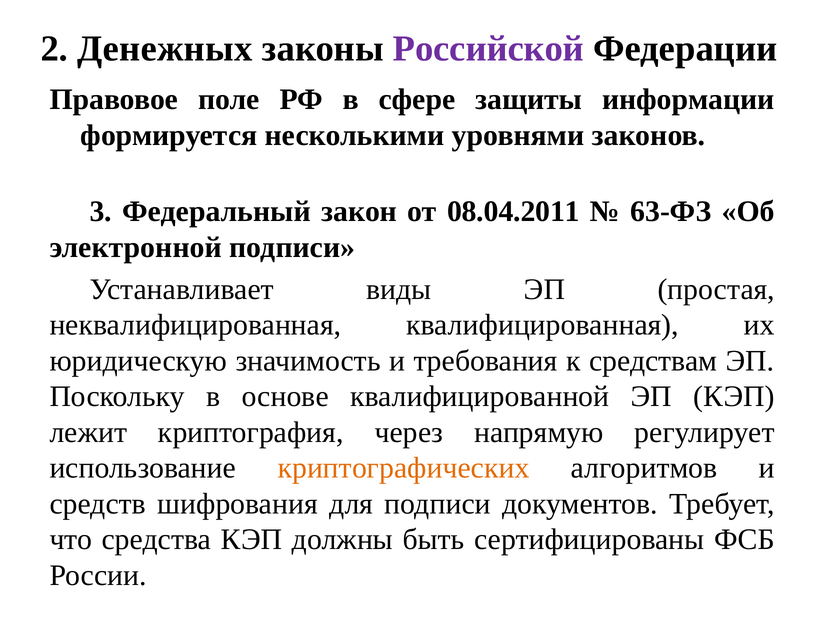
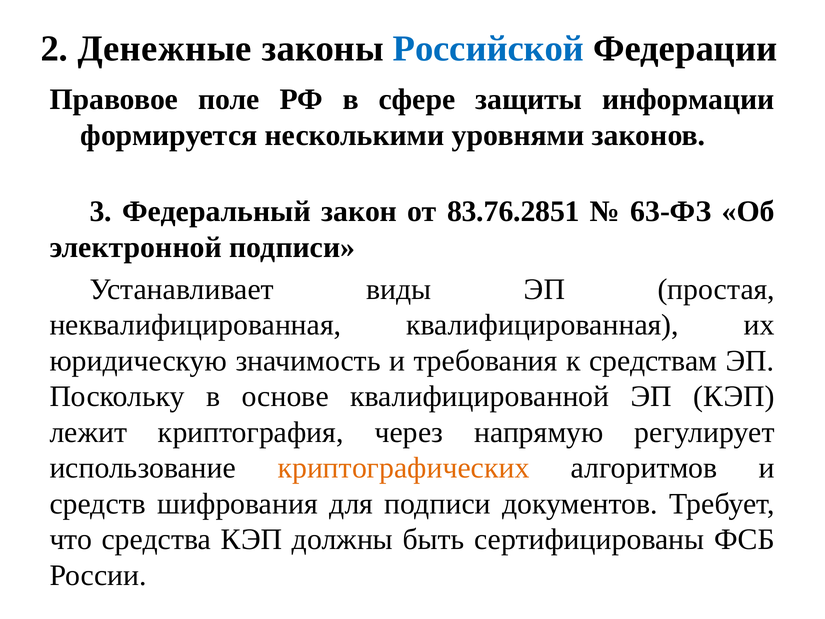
Денежных: Денежных -> Денежные (165, 49)
Российской colour: purple -> blue (488, 49)
08.04.2011: 08.04.2011 -> 83.76.2851 (513, 211)
